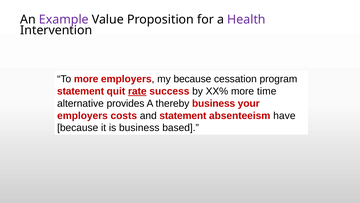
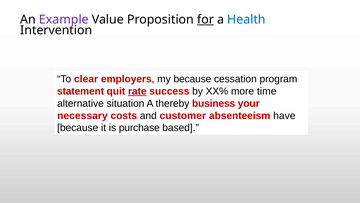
for underline: none -> present (205, 19)
Health colour: purple -> blue (246, 19)
To more: more -> clear (86, 79)
provides: provides -> situation (125, 103)
employers: employers -> necessary (82, 115)
and statement: statement -> customer (183, 115)
is business: business -> purchase (139, 128)
